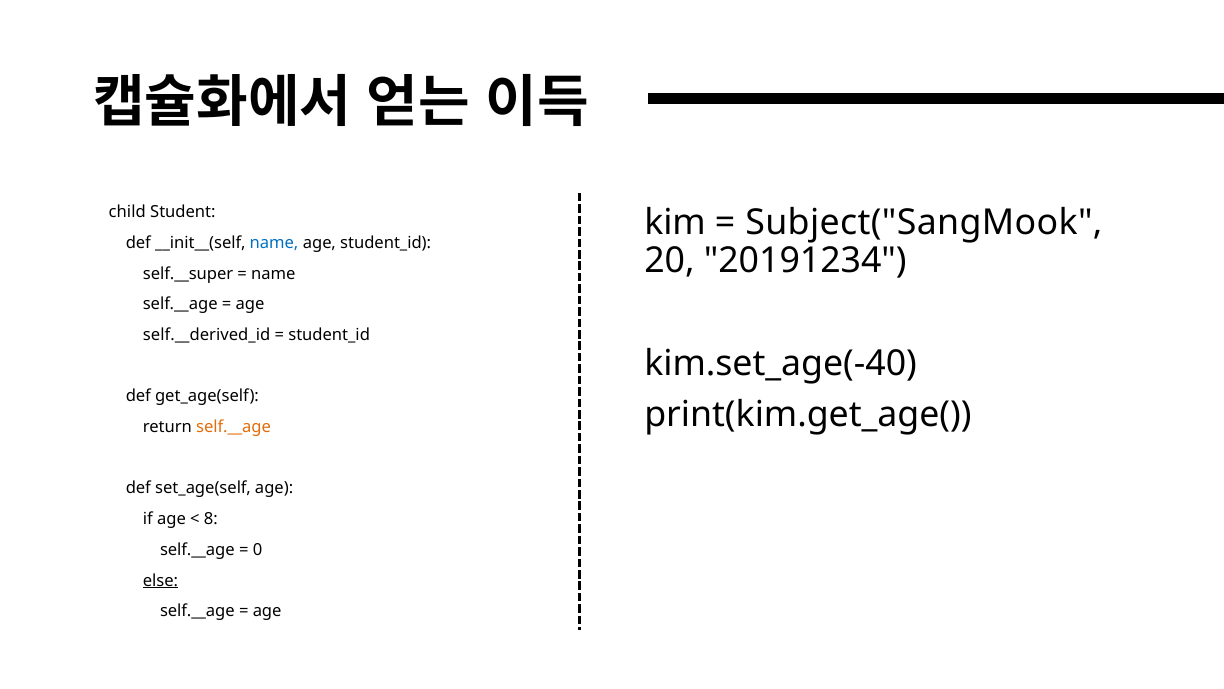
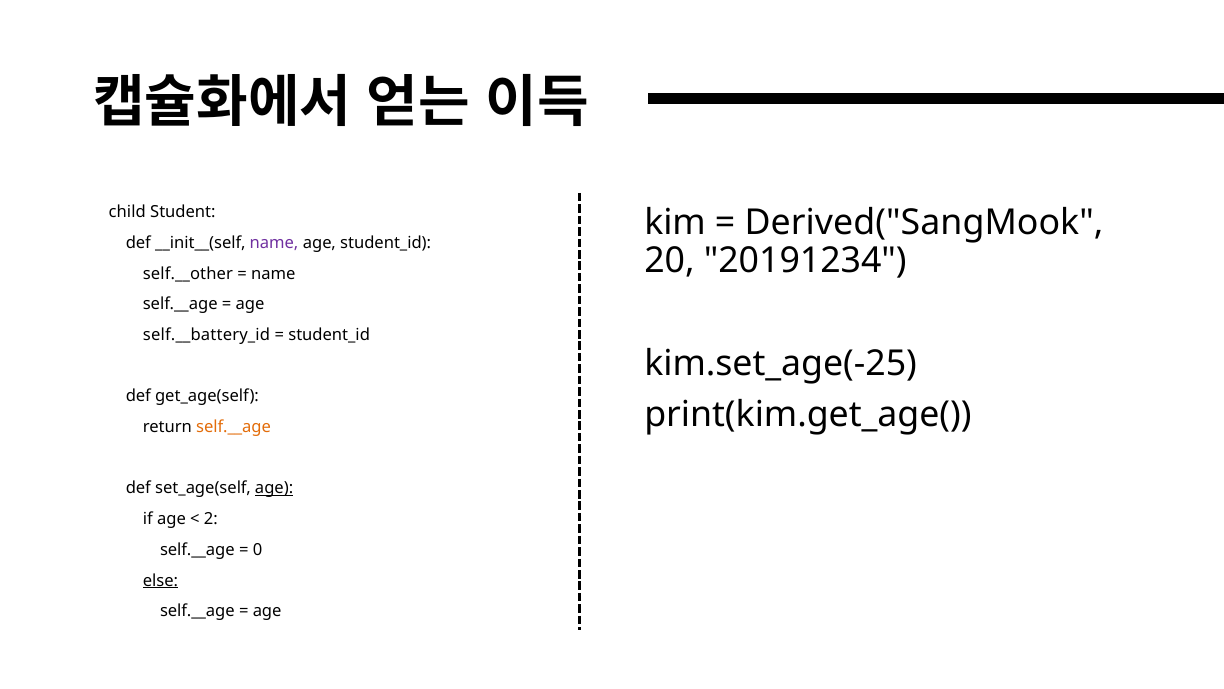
Subject("SangMook: Subject("SangMook -> Derived("SangMook (924, 222)
name colour: blue -> purple (274, 243)
self.__super: self.__super -> self.__other (188, 273)
self.__derived_id: self.__derived_id -> self.__battery_id (207, 335)
kim.set_age(-40: kim.set_age(-40 -> kim.set_age(-25 (781, 363)
age underline: none -> present (274, 488)
8: 8 -> 2 (211, 519)
